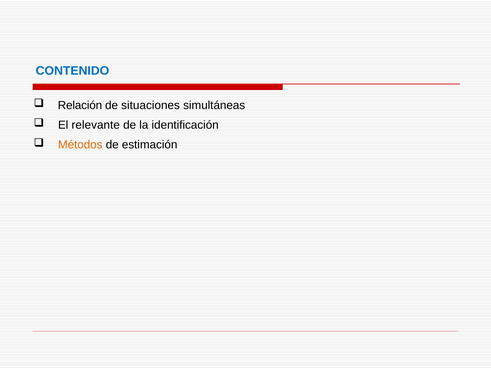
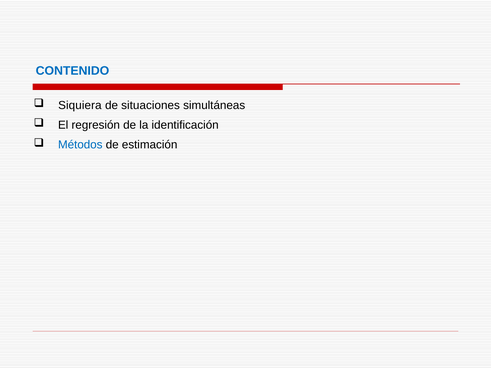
Relación: Relación -> Siquiera (80, 105)
relevante: relevante -> regresión (96, 125)
Métodos colour: orange -> blue (80, 145)
